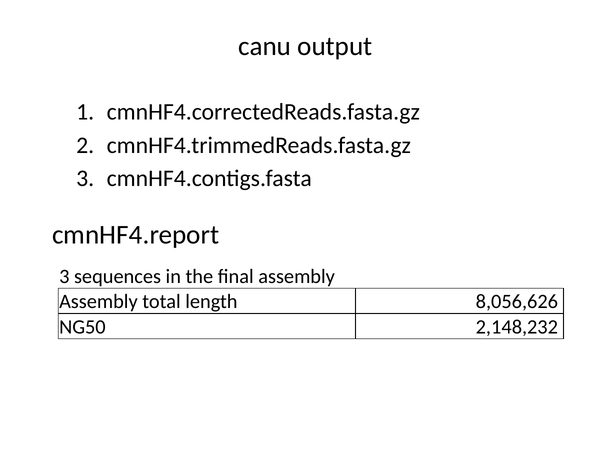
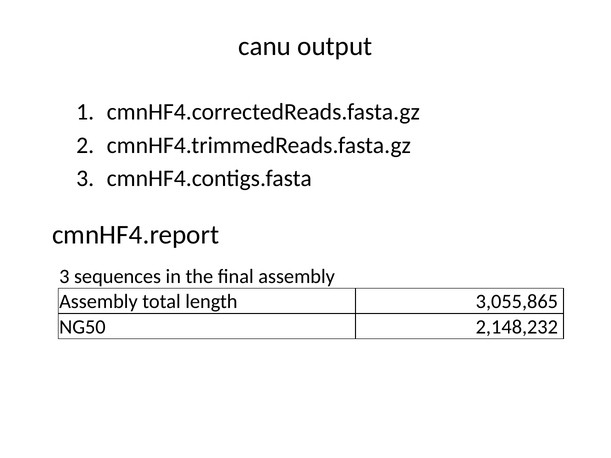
8,056,626: 8,056,626 -> 3,055,865 (517, 302)
